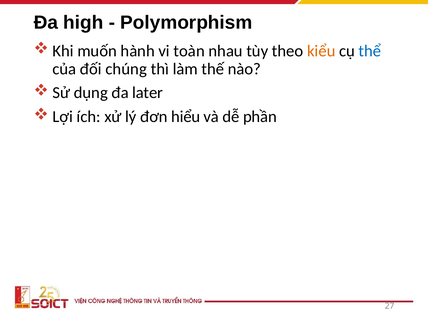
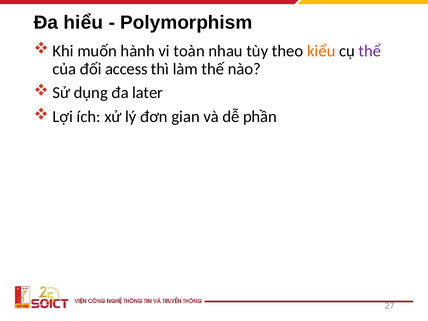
high: high -> hiểu (83, 23)
thể colour: blue -> purple (370, 51)
chúng: chúng -> access (126, 69)
hiểu: hiểu -> gian (186, 117)
